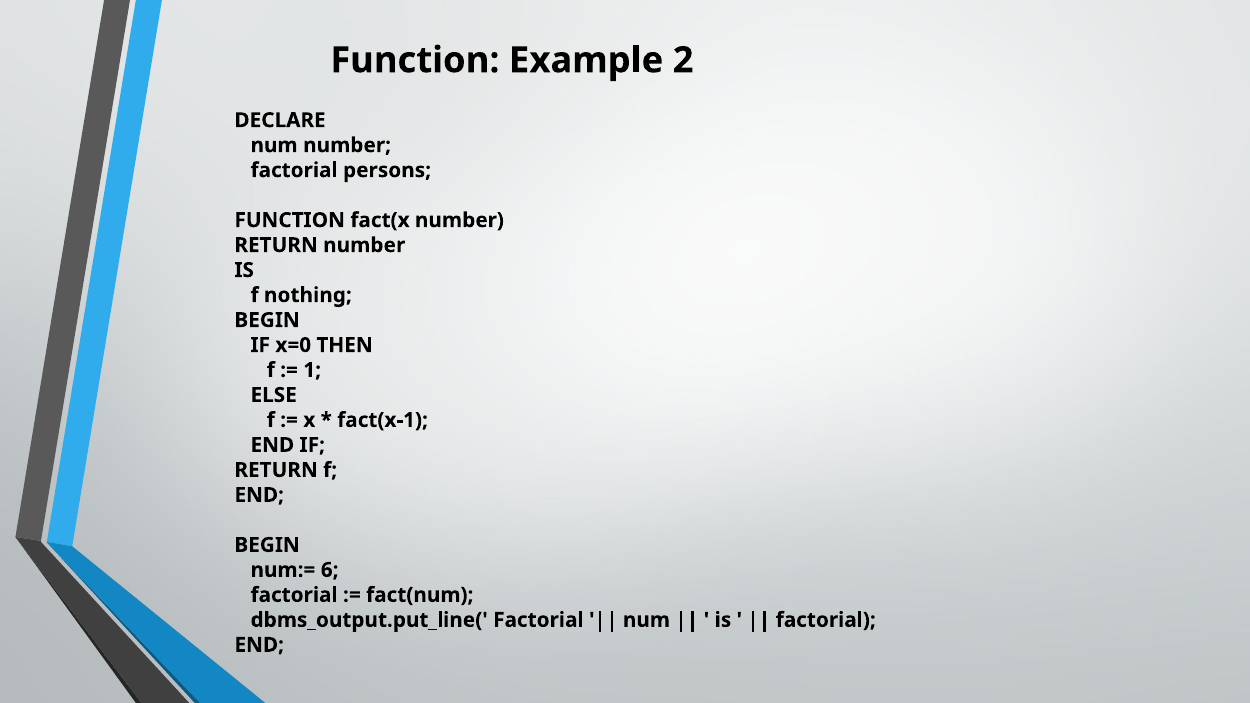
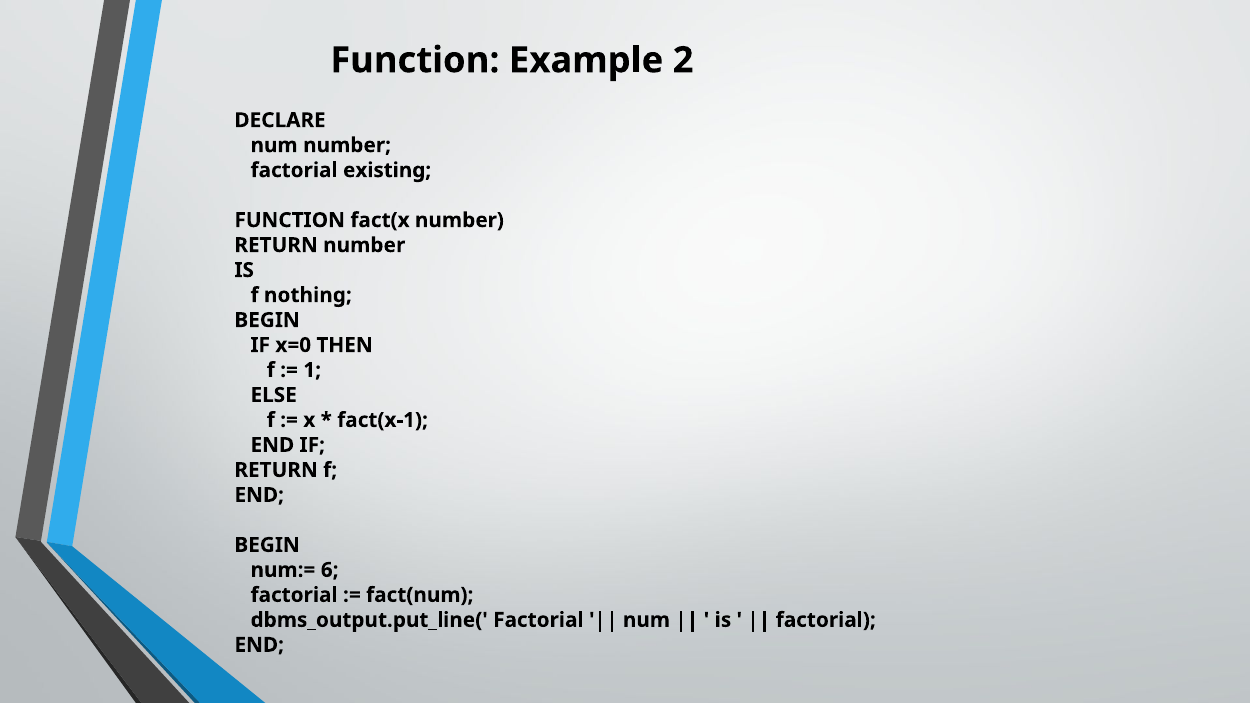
persons: persons -> existing (387, 170)
